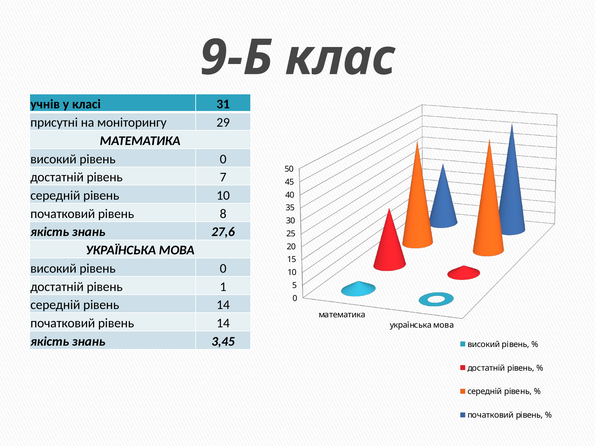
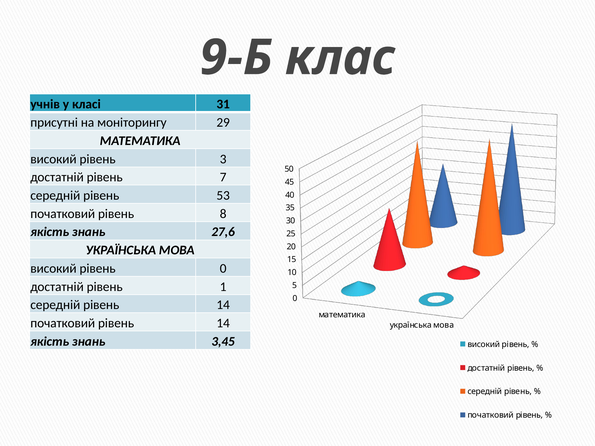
0: 0 -> 3 (223, 159)
рівень 10: 10 -> 53 (223, 196)
